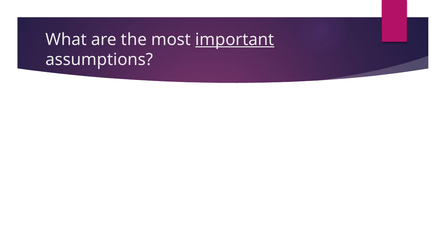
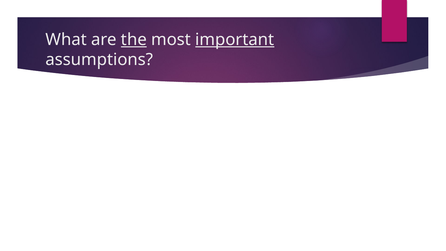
the underline: none -> present (134, 40)
